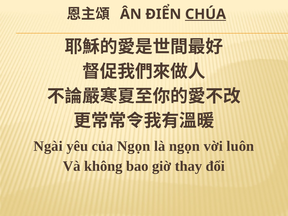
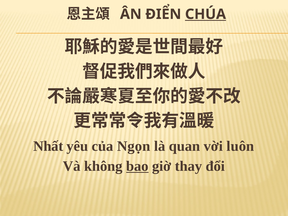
Ngài: Ngài -> Nhất (48, 146)
là ngọn: ngọn -> quan (185, 146)
bao underline: none -> present (137, 166)
